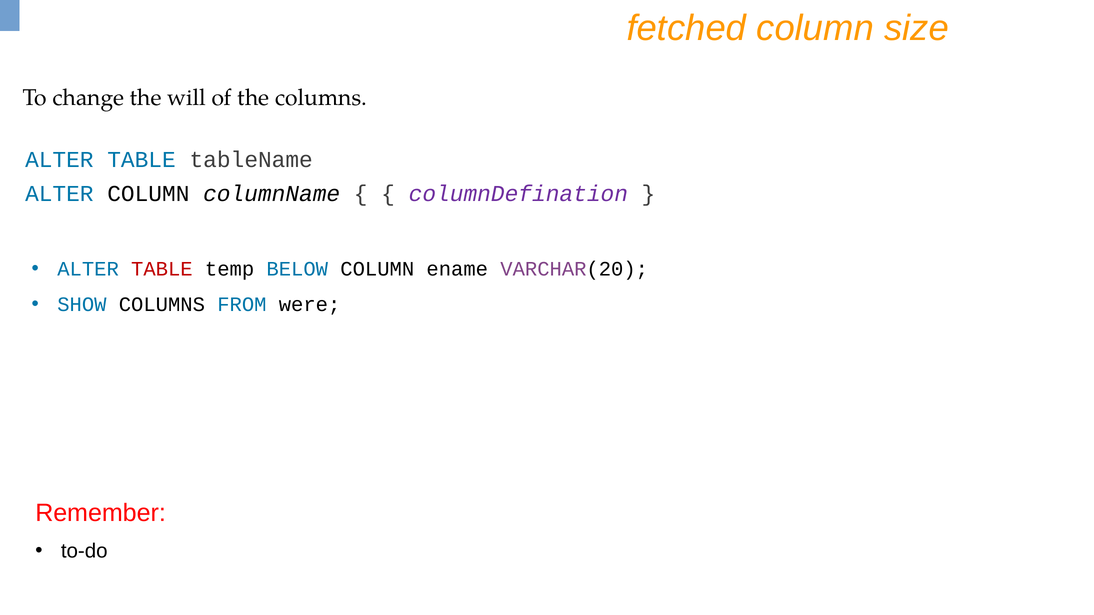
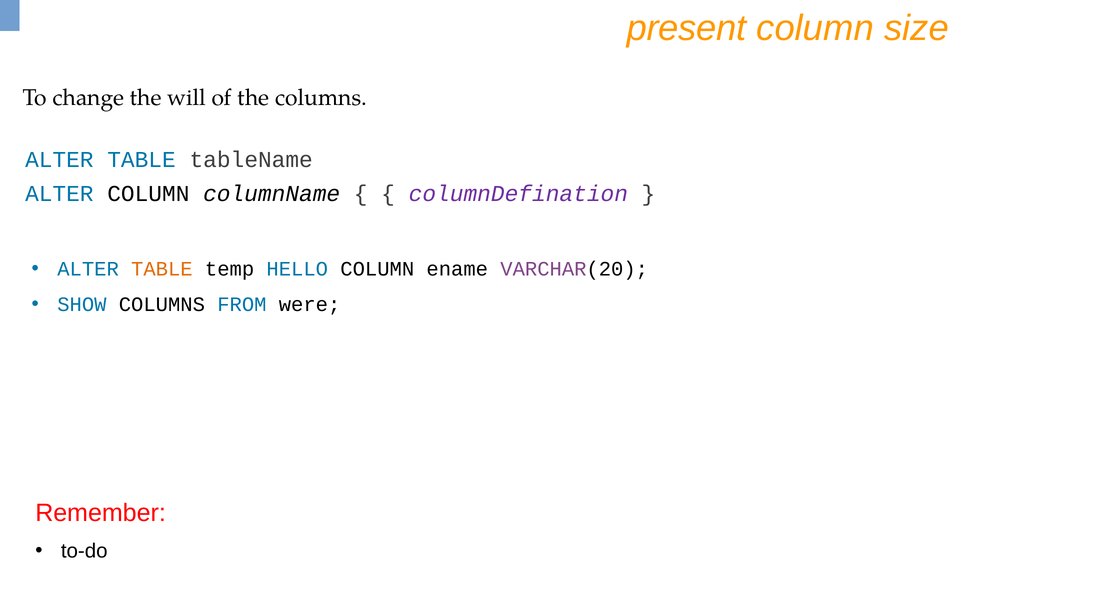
fetched: fetched -> present (687, 28)
TABLE colour: red -> orange (162, 269)
BELOW: BELOW -> HELLO (297, 269)
